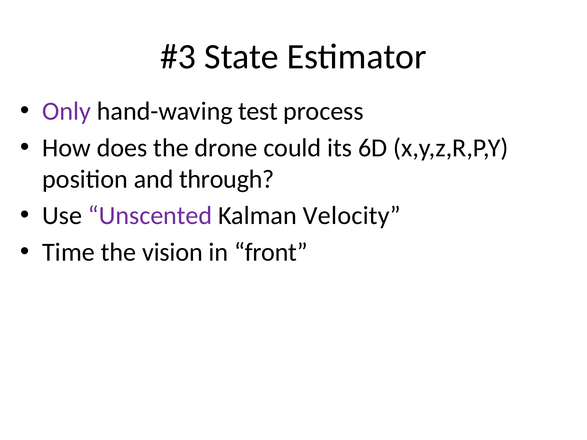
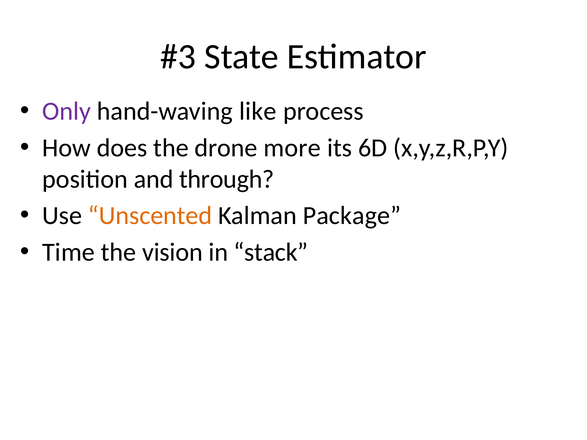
test: test -> like (258, 111)
could: could -> more (292, 148)
Unscented colour: purple -> orange (150, 216)
Velocity: Velocity -> Package (352, 216)
front: front -> stack (271, 252)
